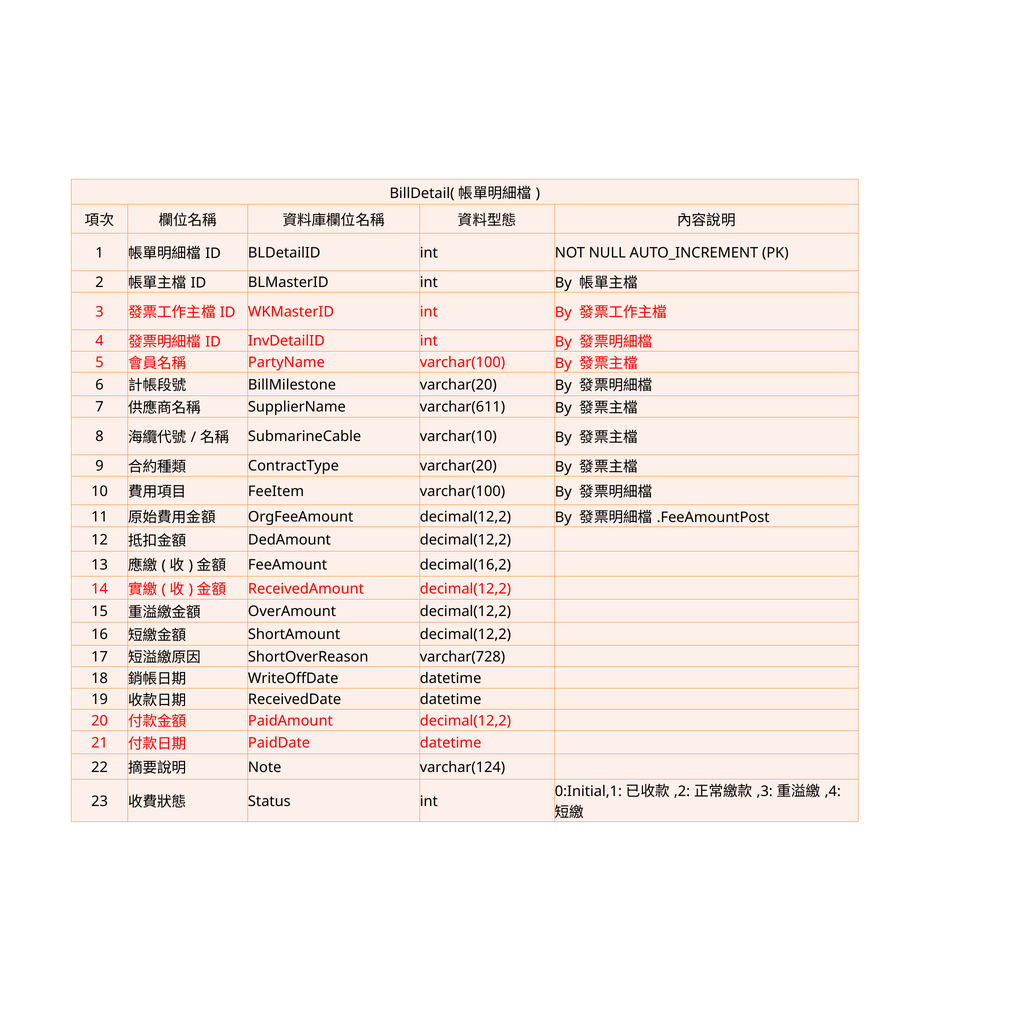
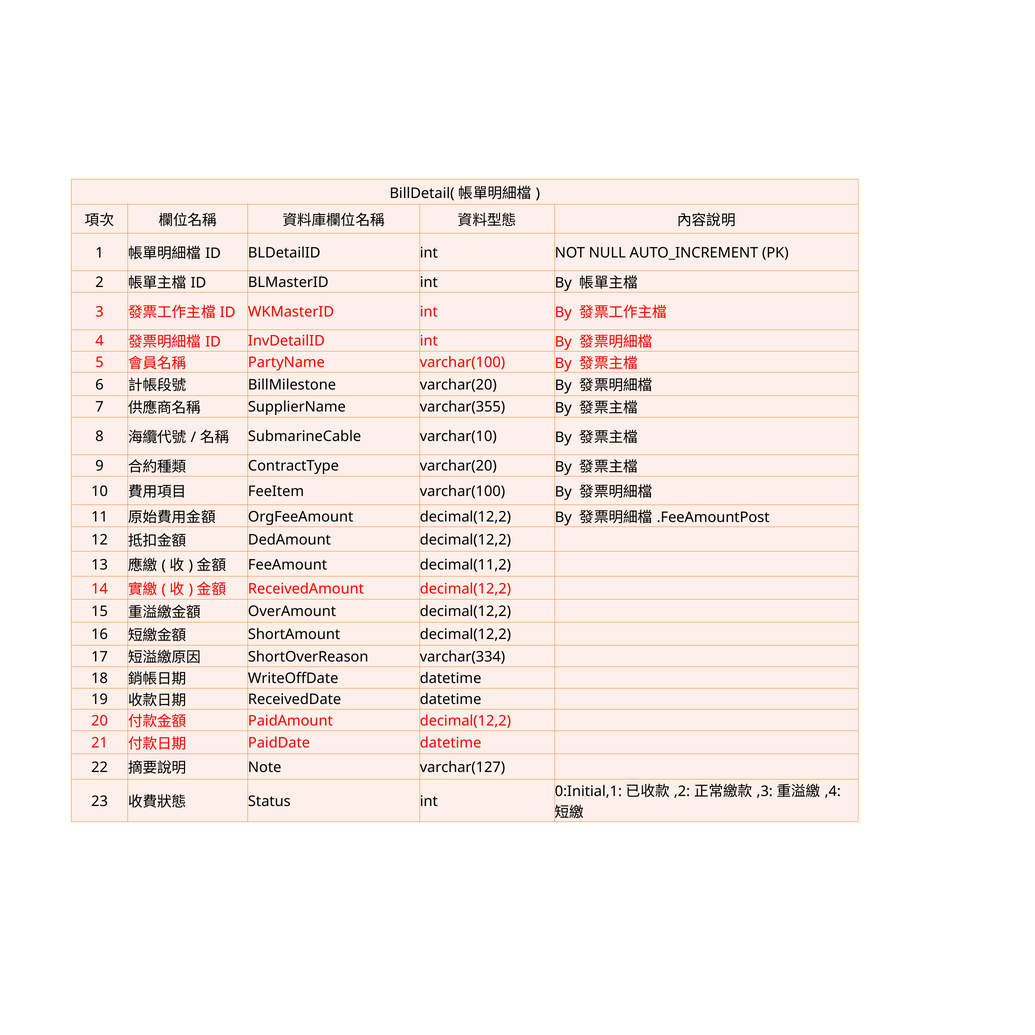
varchar(611: varchar(611 -> varchar(355 (462, 407)
decimal(16,2: decimal(16,2 -> decimal(11,2 (465, 565)
varchar(728: varchar(728 -> varchar(334 (462, 657)
varchar(124: varchar(124 -> varchar(127 (462, 767)
